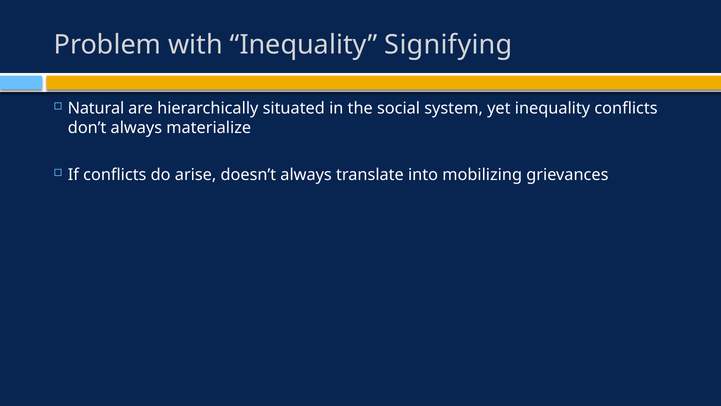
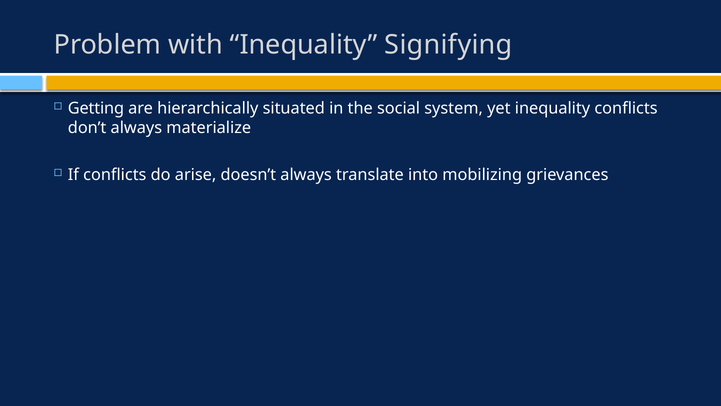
Natural: Natural -> Getting (96, 108)
